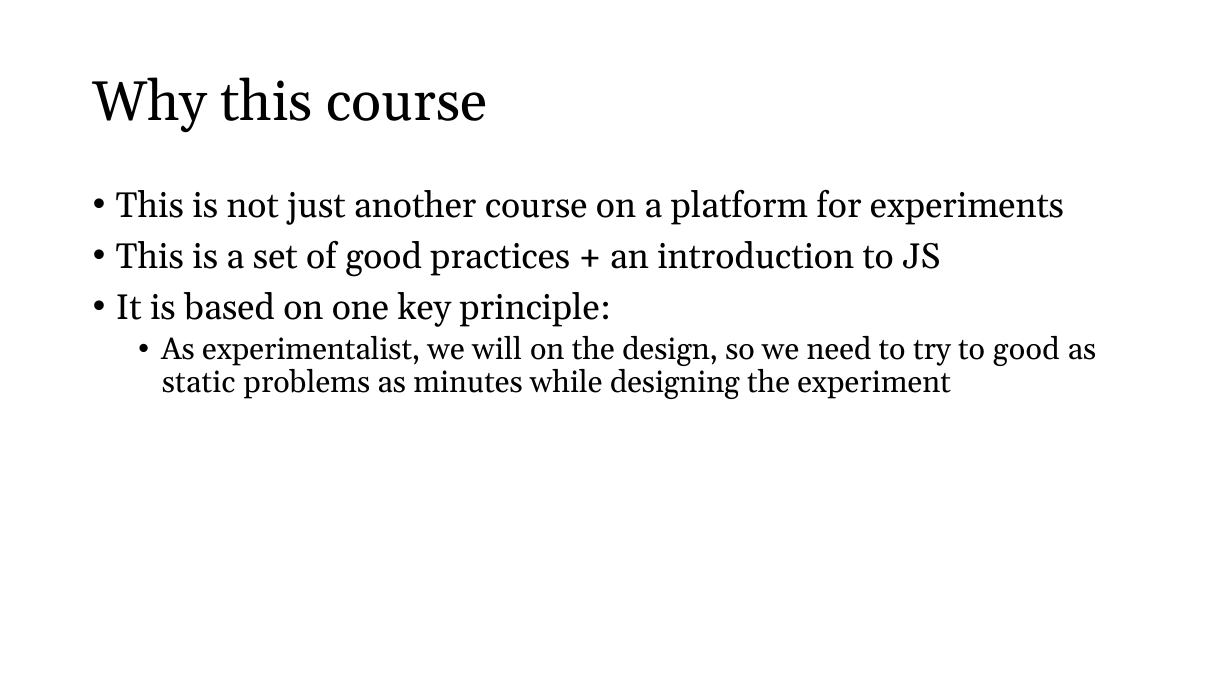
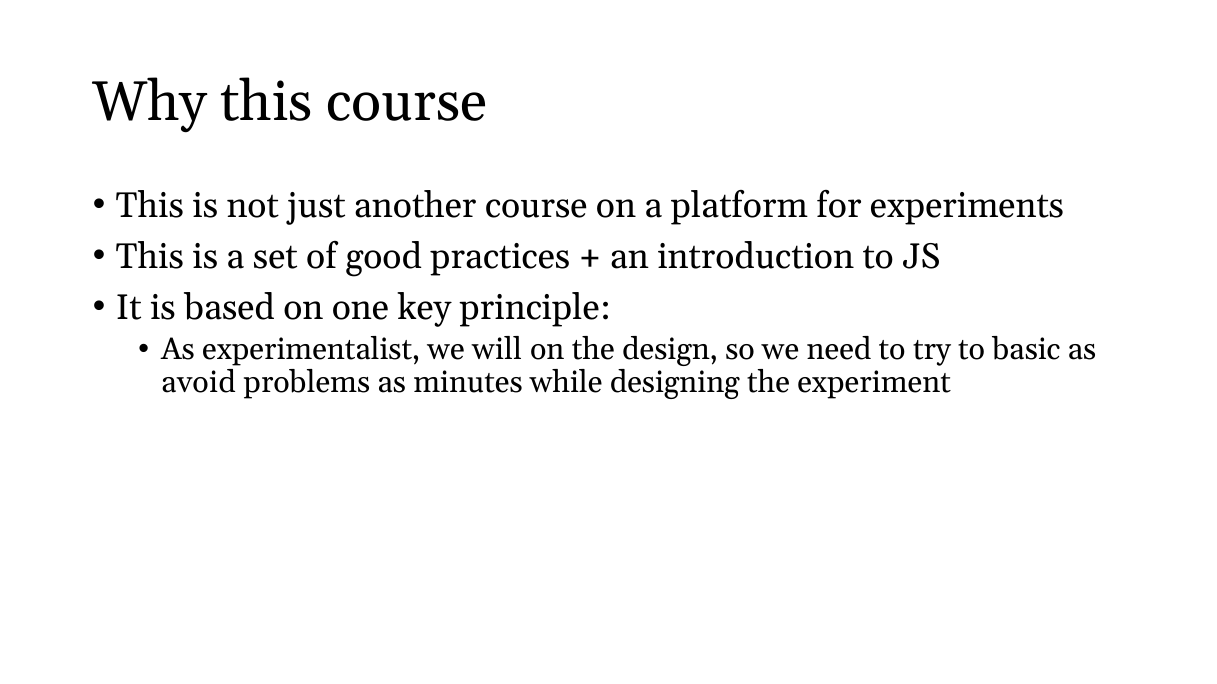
to good: good -> basic (1027, 350)
static: static -> avoid (199, 383)
